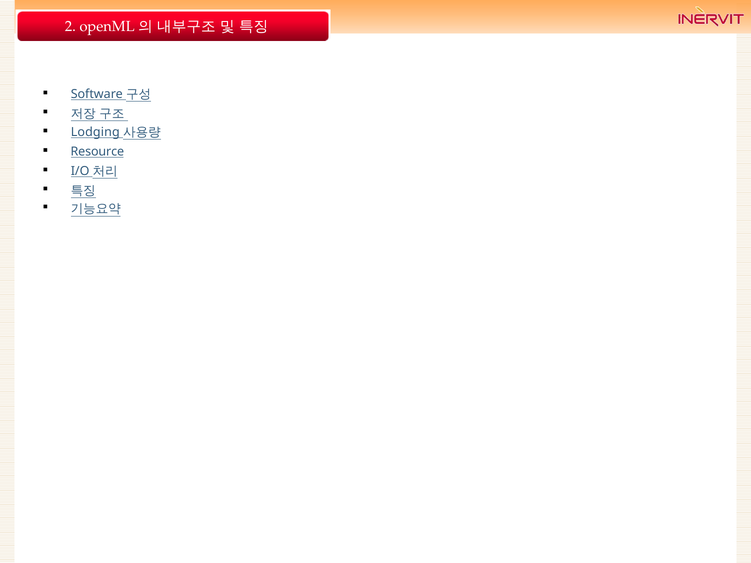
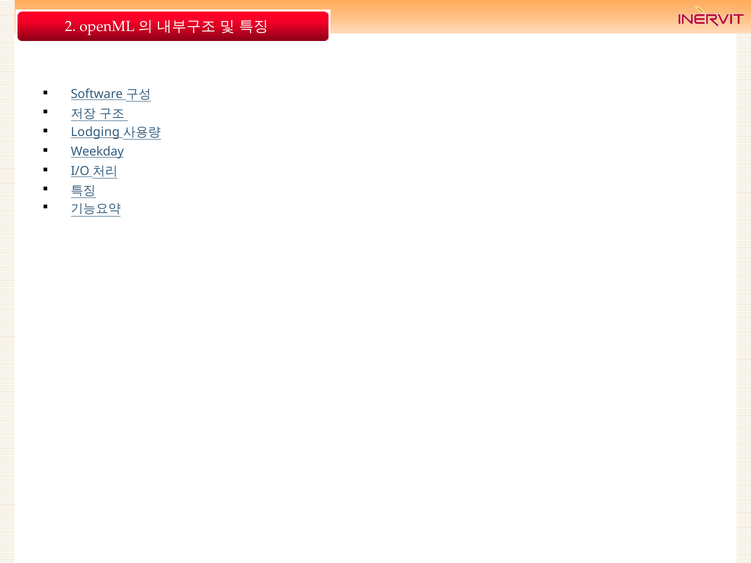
Resource: Resource -> Weekday (97, 152)
